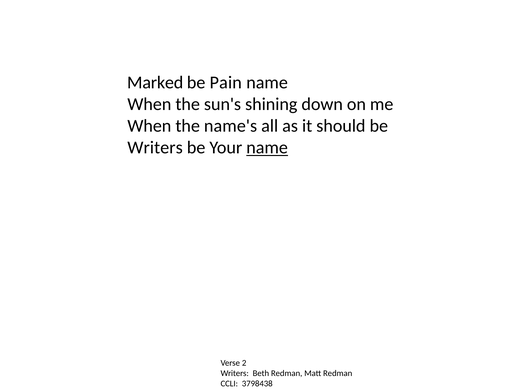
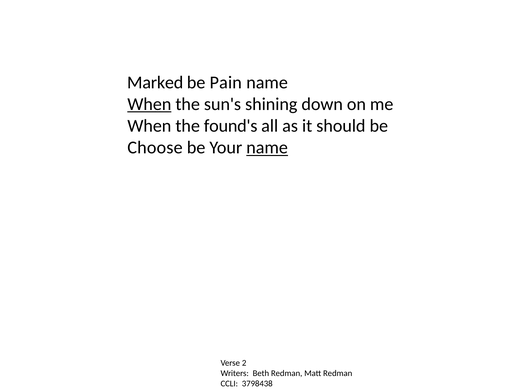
When underline: none -> present (149, 104)
name's: name's -> found's (231, 126)
Writers: Writers -> Choose (155, 147)
